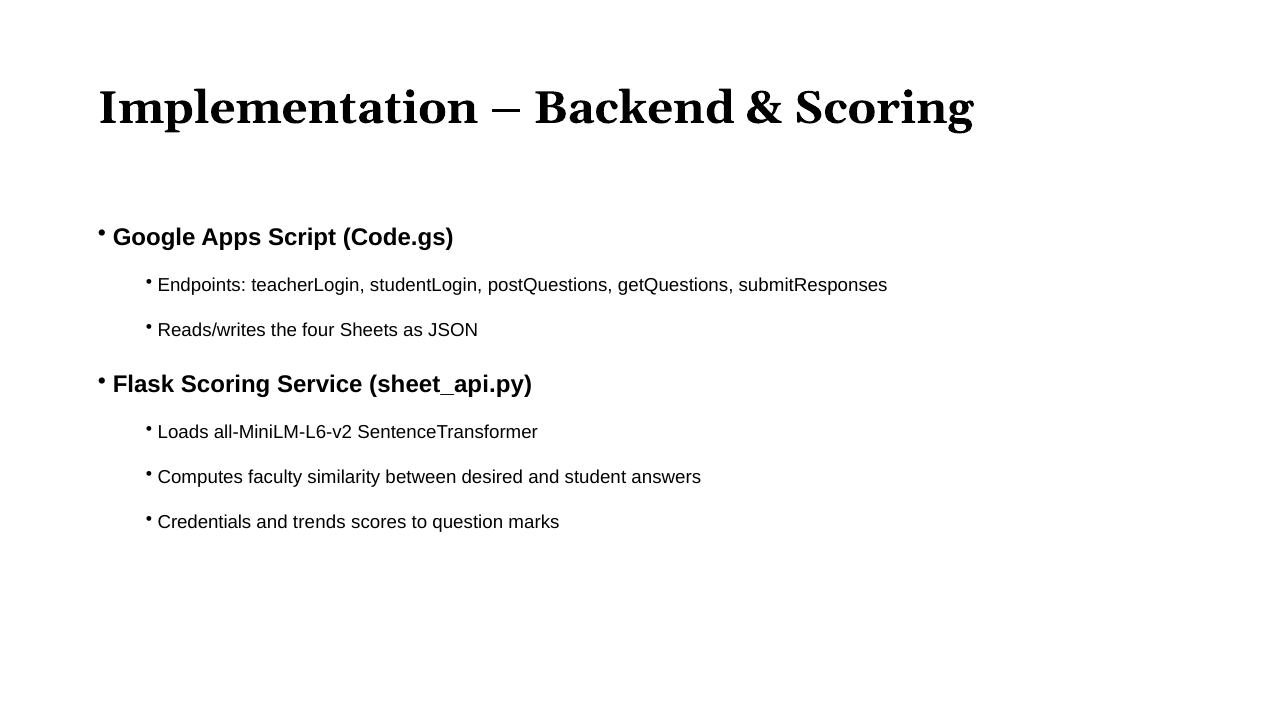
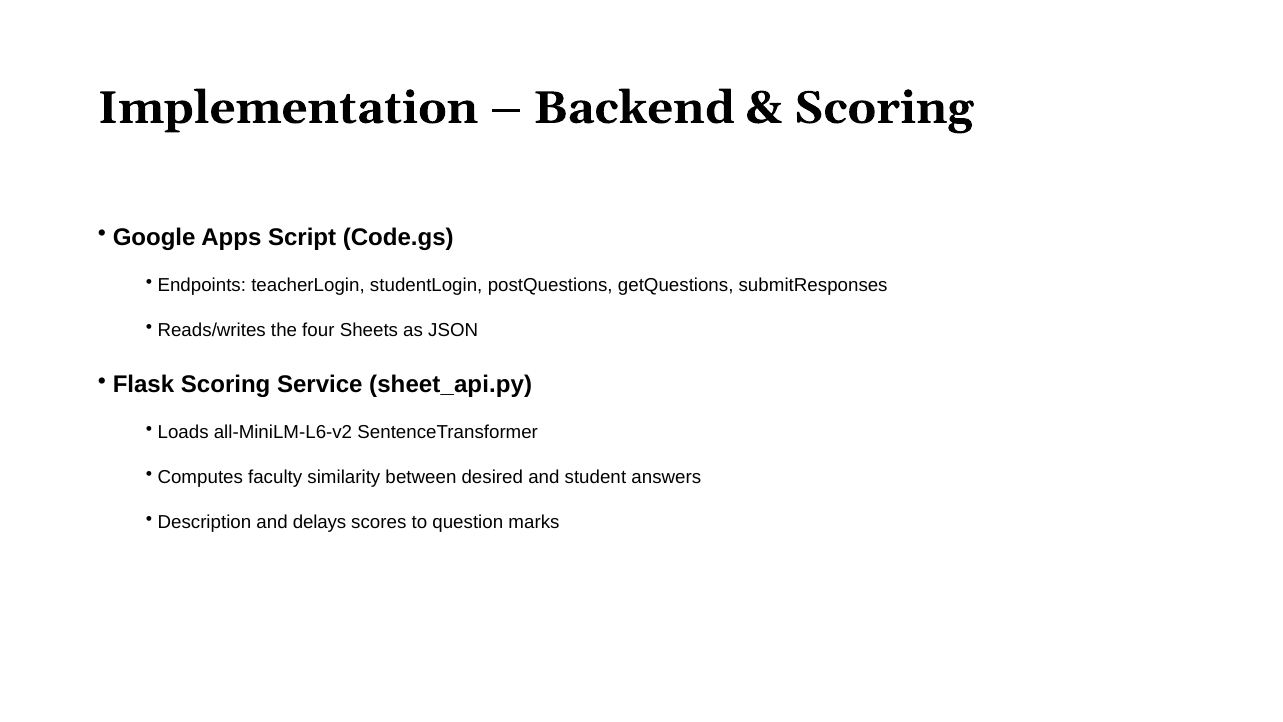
Credentials: Credentials -> Description (204, 522)
trends: trends -> delays (320, 522)
